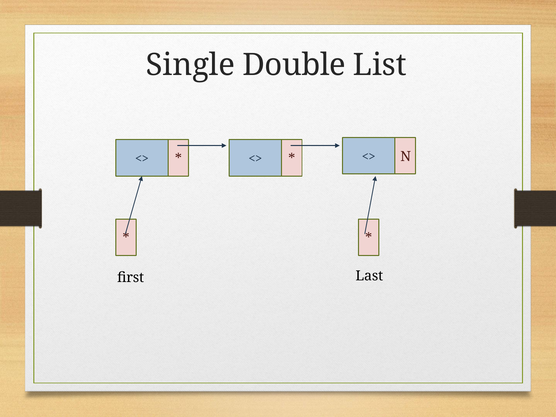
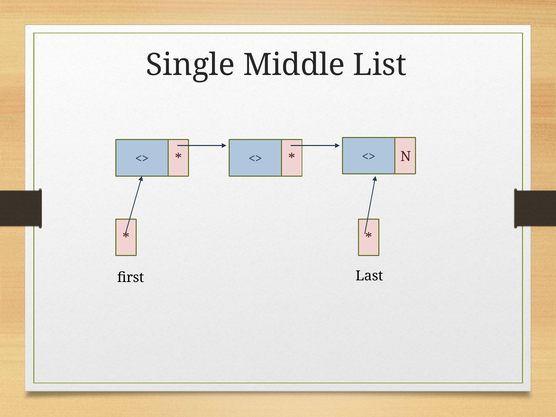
Double: Double -> Middle (294, 65)
